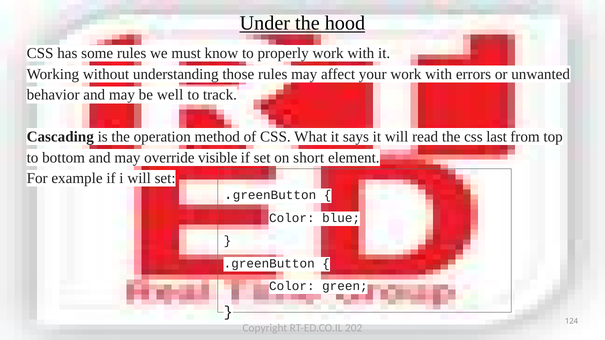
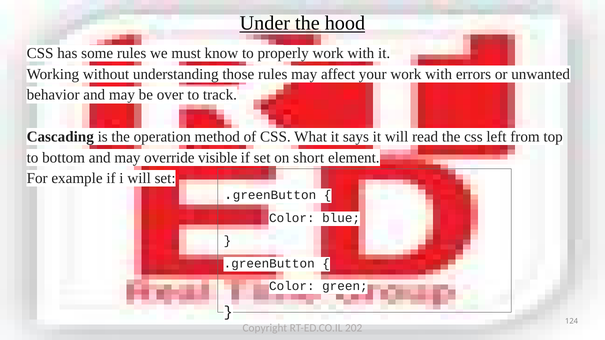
well: well -> over (170, 95)
last: last -> left (496, 137)
